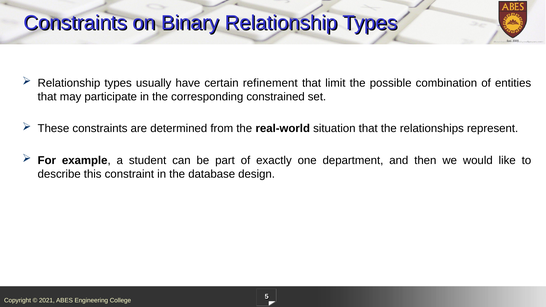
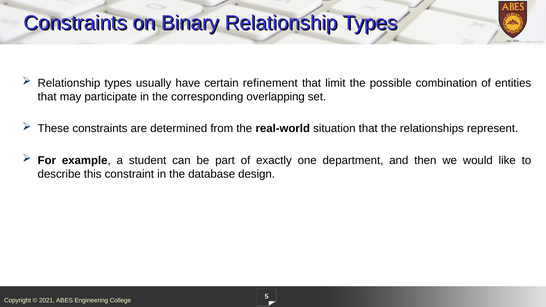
constrained: constrained -> overlapping (276, 97)
